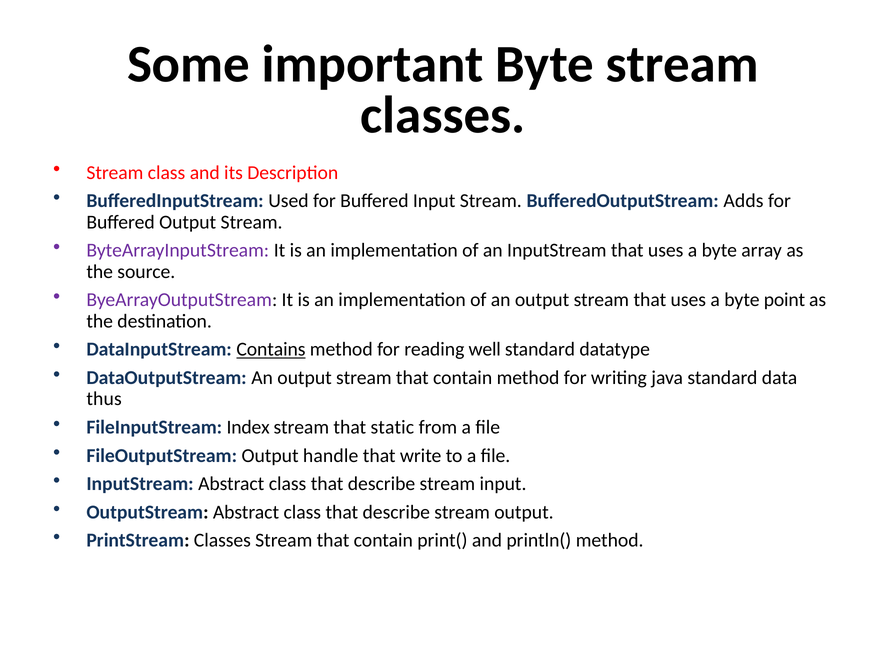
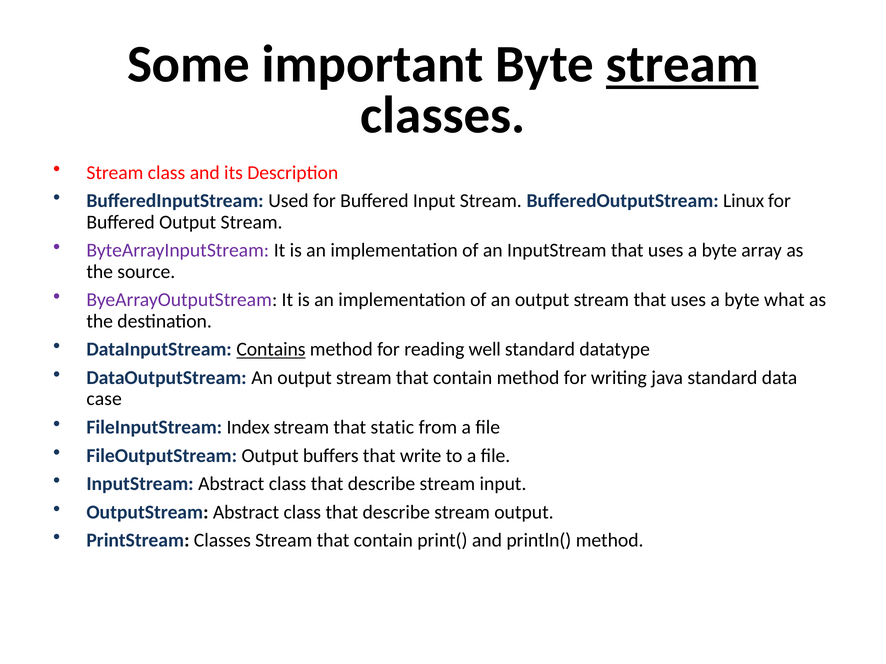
stream underline: none -> present (682, 65)
Adds: Adds -> Linux (744, 201)
point: point -> what (784, 300)
thus: thus -> case (104, 399)
handle: handle -> buffers (331, 456)
